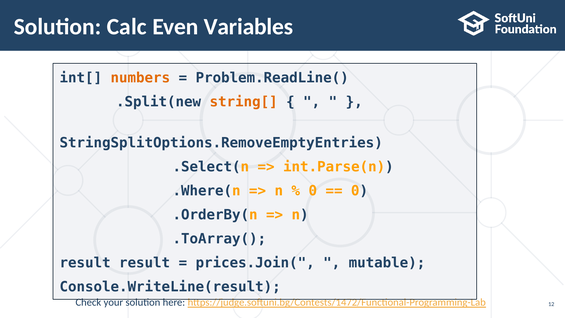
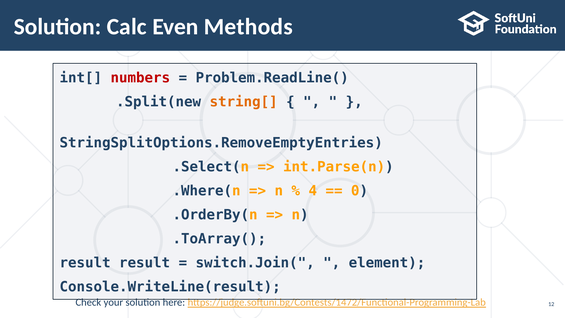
Variables: Variables -> Methods (248, 27)
numbers colour: orange -> red (140, 78)
0: 0 -> 4 (313, 191)
prices.Join(: prices.Join( -> switch.Join( (255, 263)
mutable: mutable -> element (387, 263)
